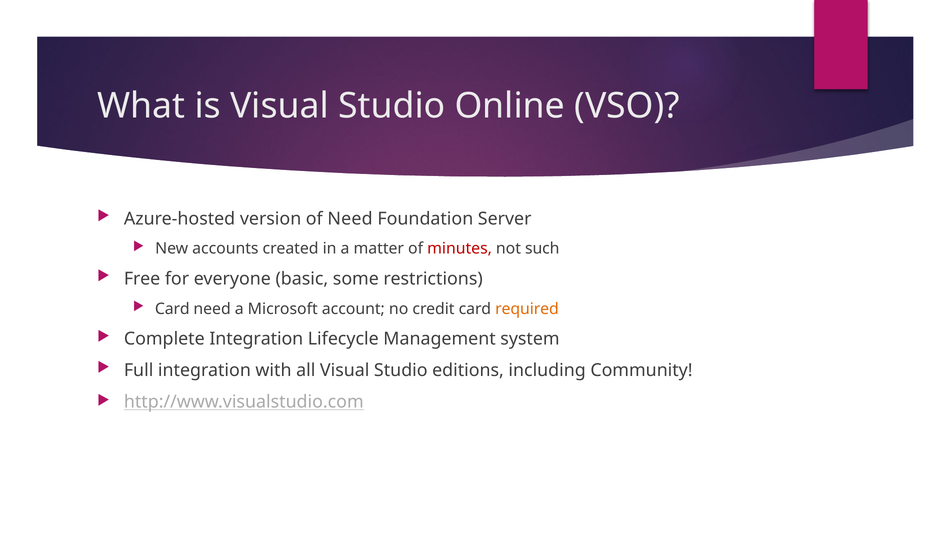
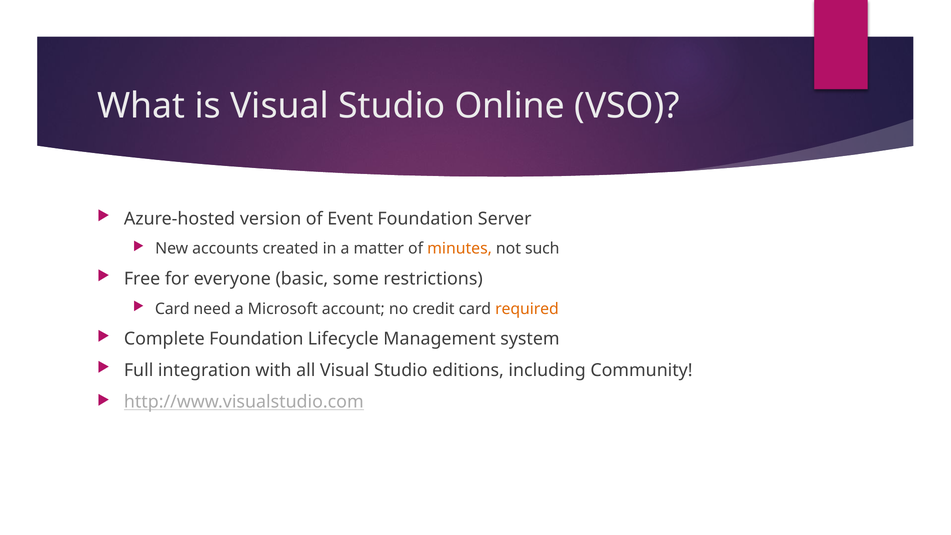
of Need: Need -> Event (350, 219)
minutes colour: red -> orange (460, 249)
Complete Integration: Integration -> Foundation (256, 339)
